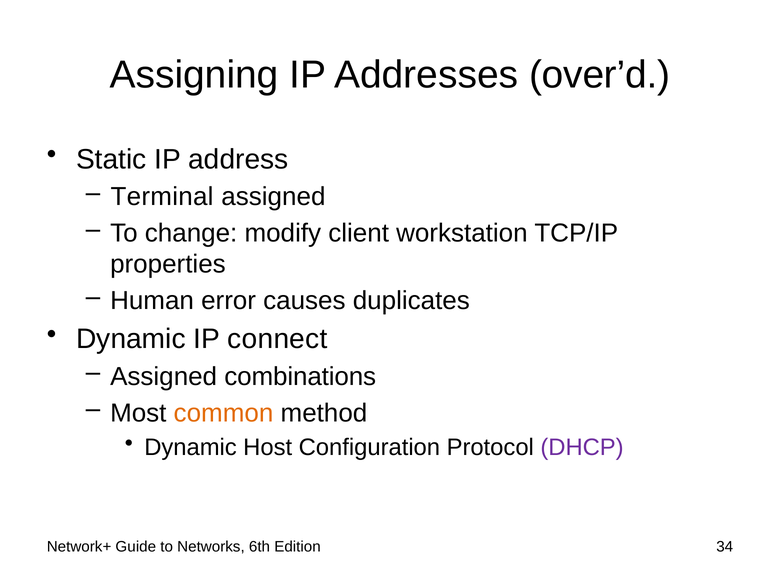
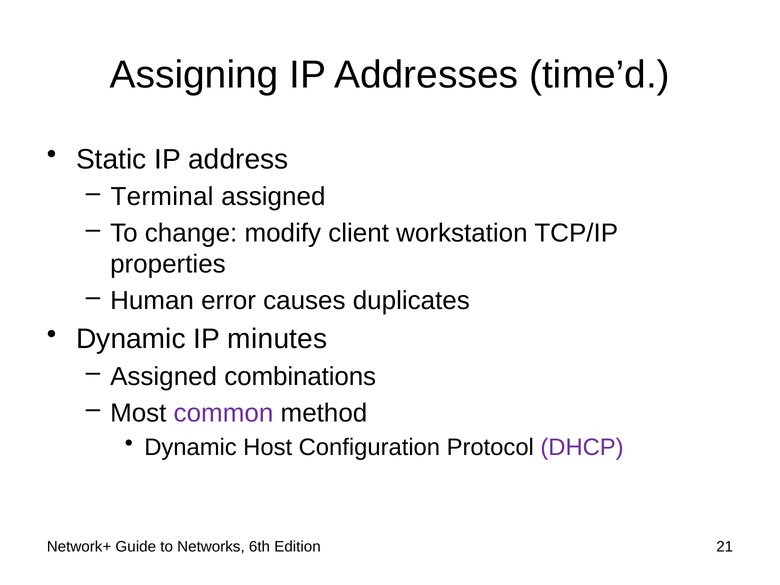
over’d: over’d -> time’d (599, 75)
connect: connect -> minutes (277, 339)
common colour: orange -> purple (223, 413)
34: 34 -> 21 (725, 547)
